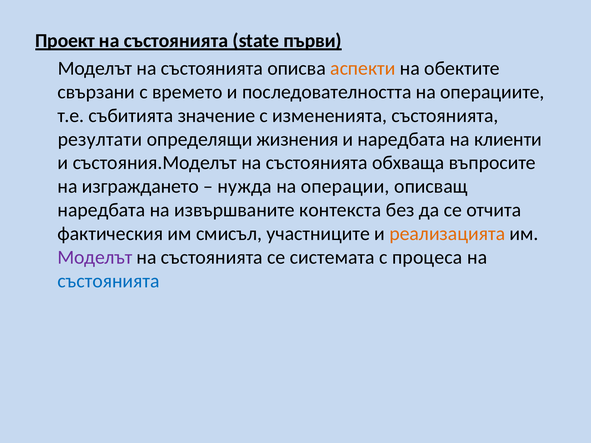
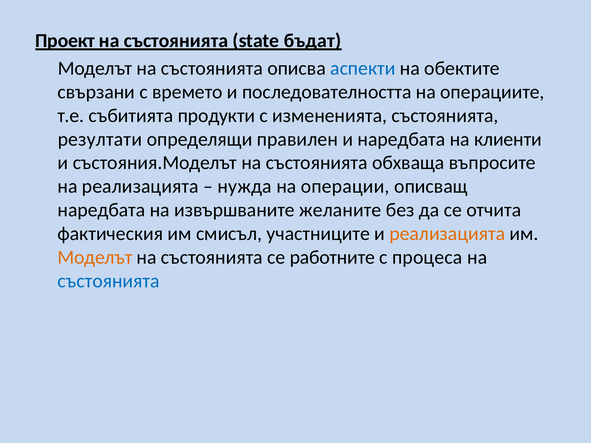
първи: първи -> бъдат (312, 41)
аспекти colour: orange -> blue (363, 68)
значение: значение -> продукти (216, 116)
жизнения: жизнения -> правилен (297, 139)
на изграждането: изграждането -> реализацията (140, 187)
контекста: контекста -> желаните (340, 210)
Моделът colour: purple -> orange (95, 257)
системата: системата -> работните (332, 257)
